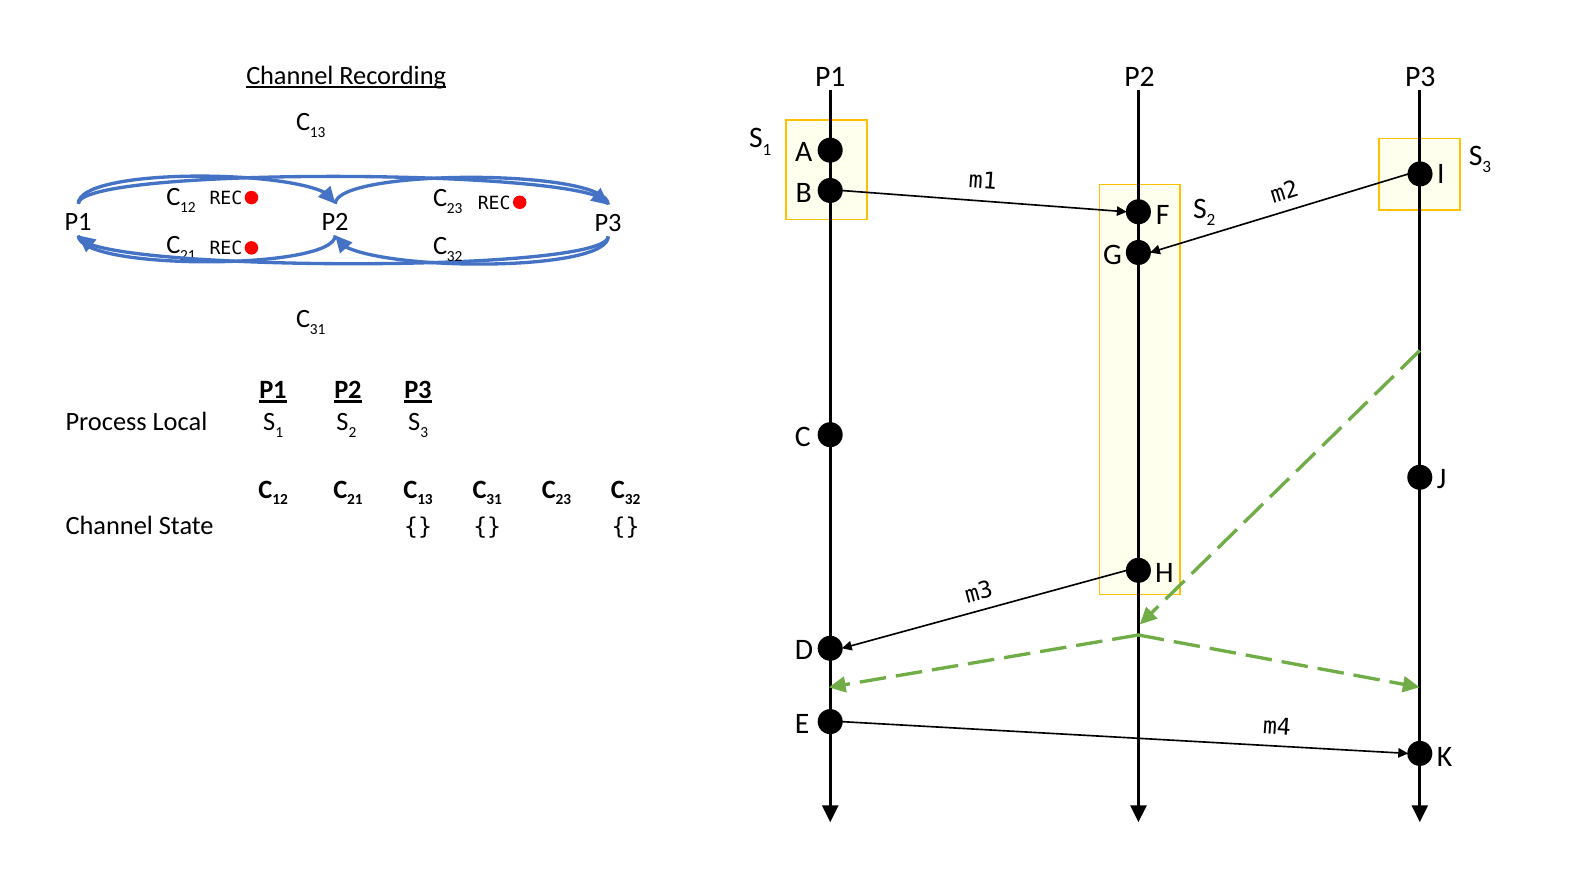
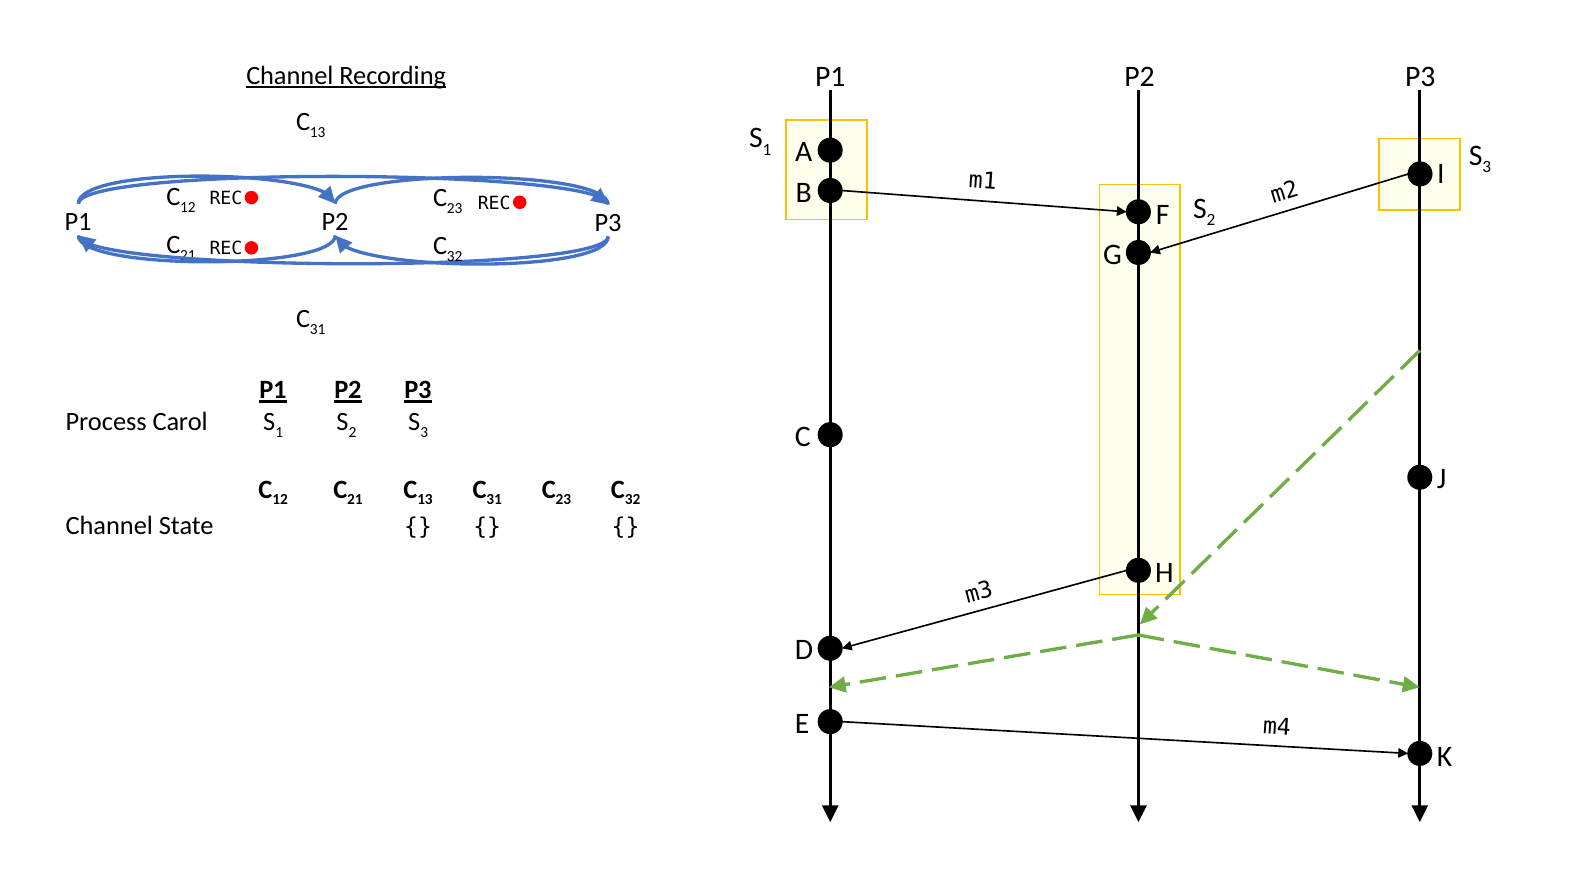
Local: Local -> Carol (180, 422)
